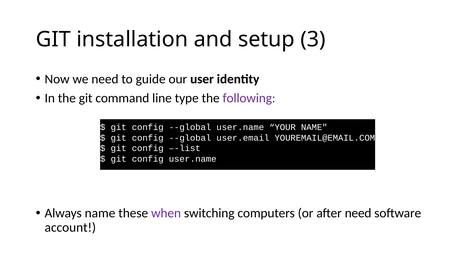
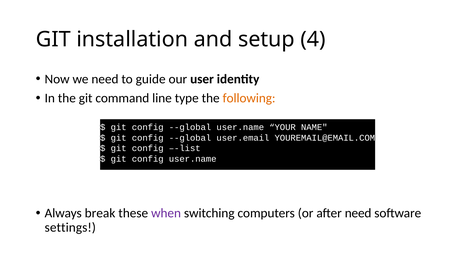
3: 3 -> 4 (313, 39)
following colour: purple -> orange (249, 98)
Always name: name -> break (100, 213)
account: account -> settings (70, 228)
